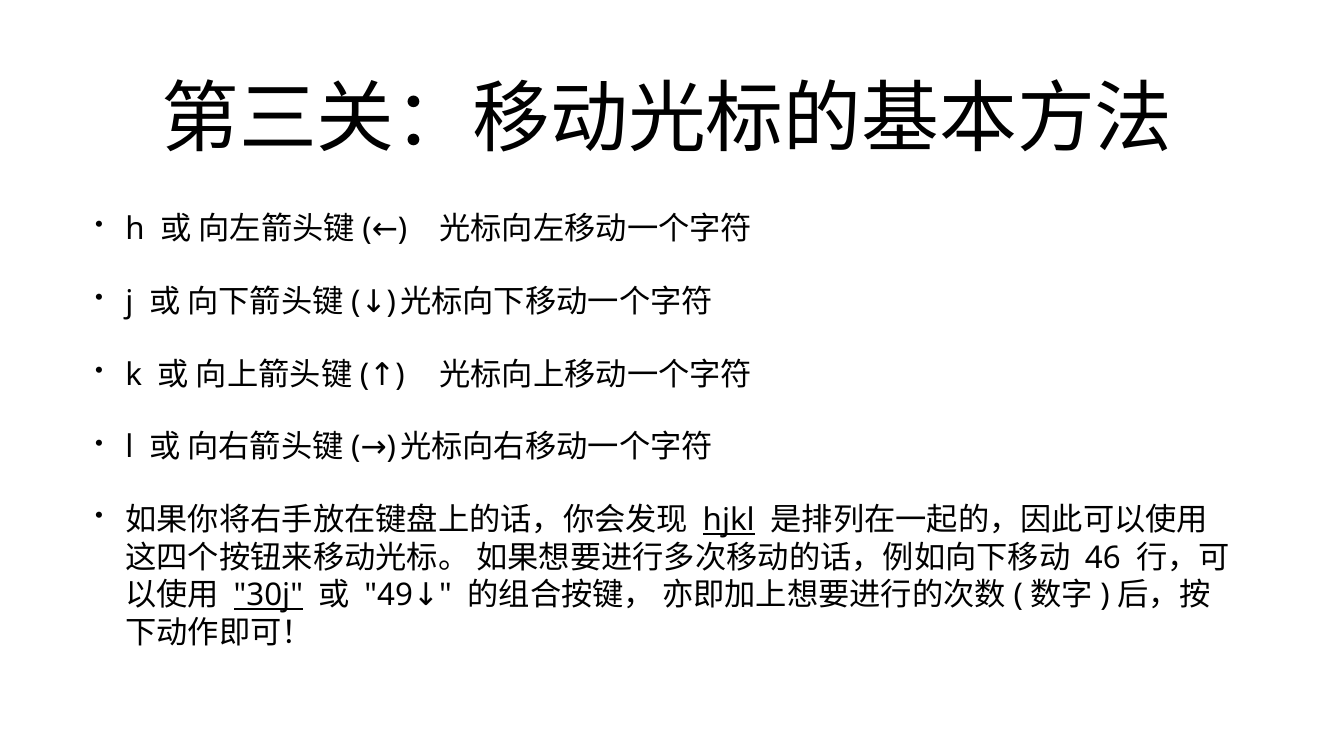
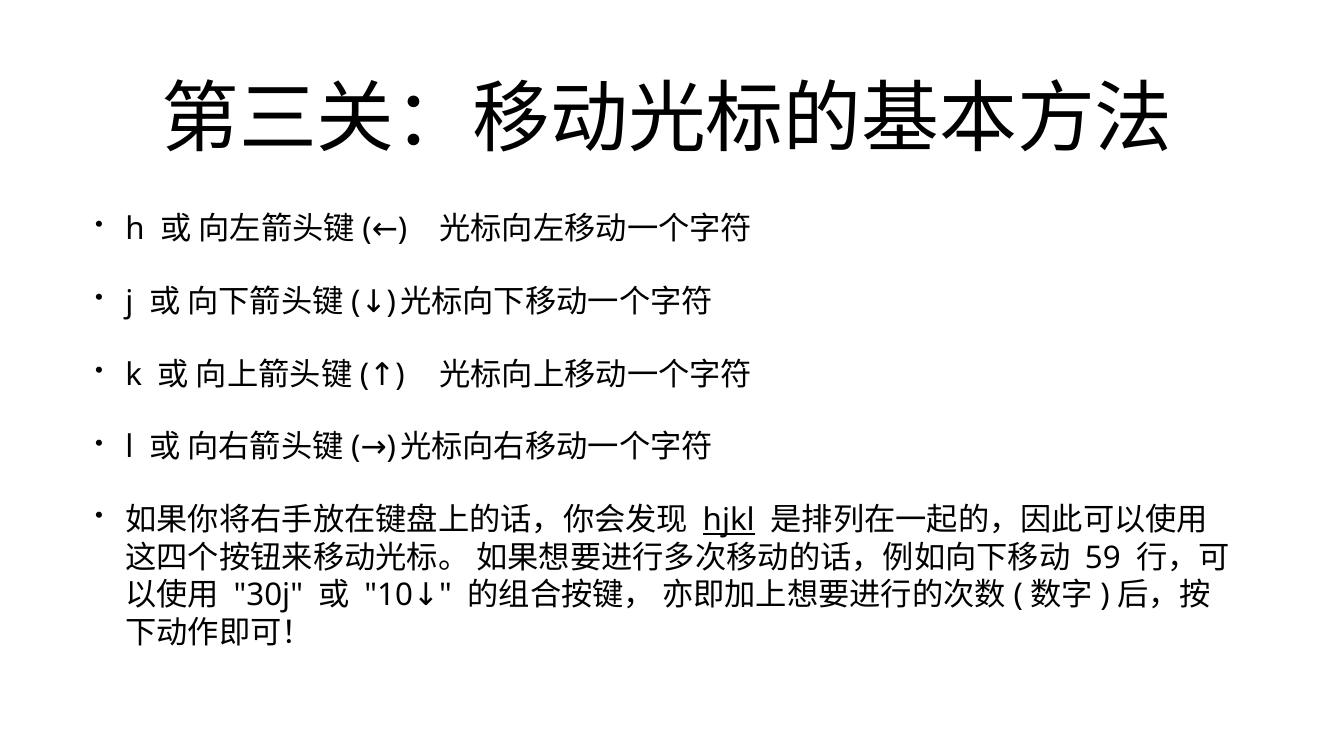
46: 46 -> 59 (1103, 558)
30j underline: present -> none (268, 596)
49: 49 -> 10 (389, 596)
